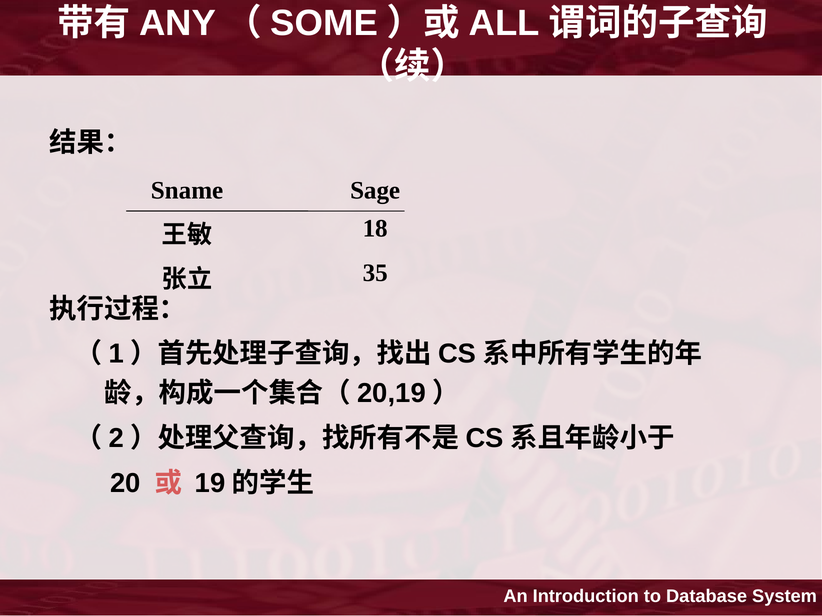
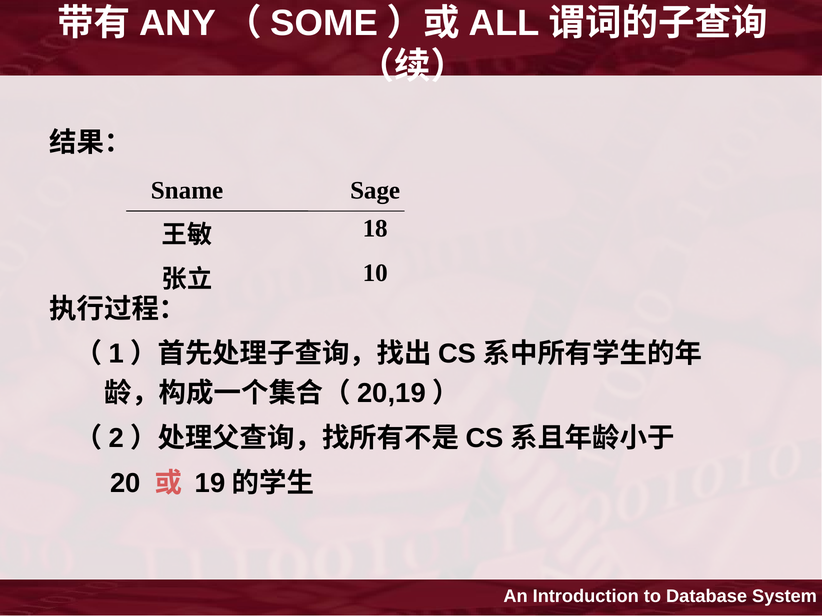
35: 35 -> 10 (375, 273)
